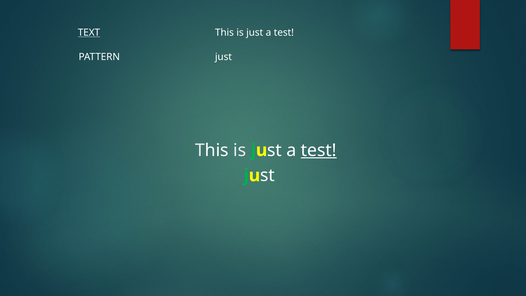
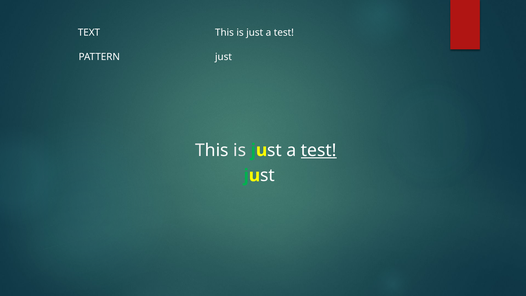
TEXT underline: present -> none (89, 33)
